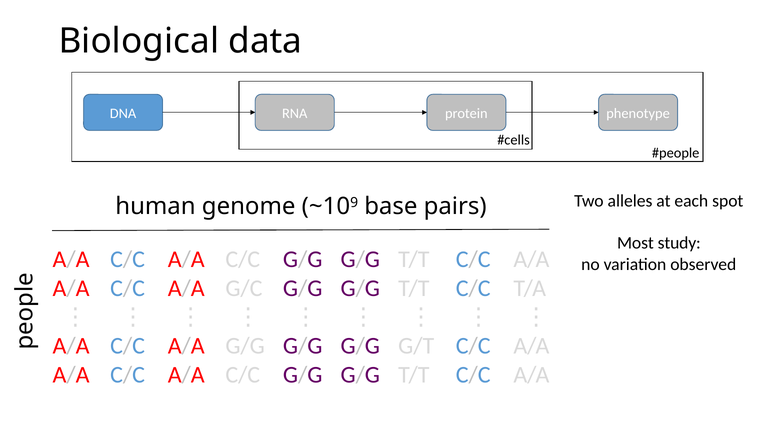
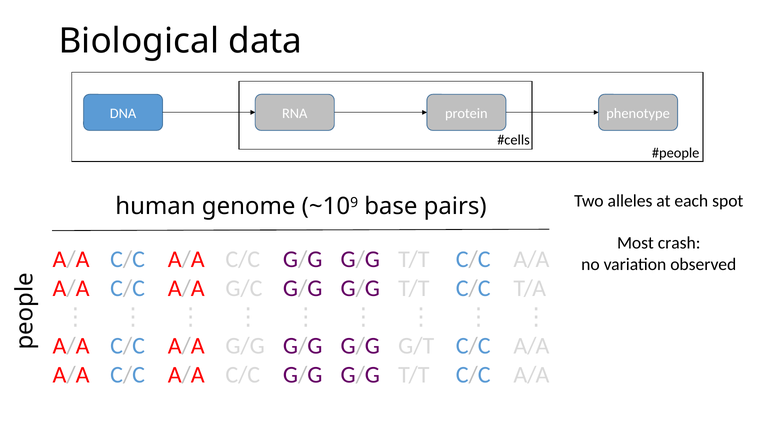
study: study -> crash (679, 243)
